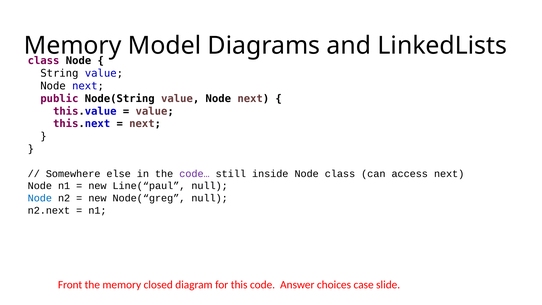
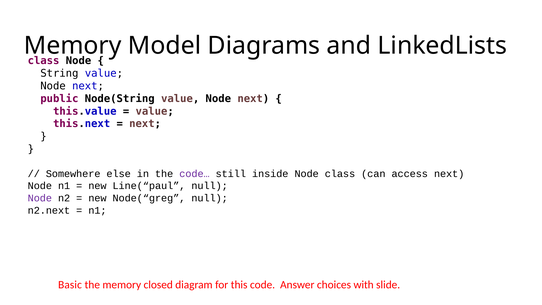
Node colour: blue -> purple (40, 198)
Front: Front -> Basic (70, 285)
case: case -> with (364, 285)
